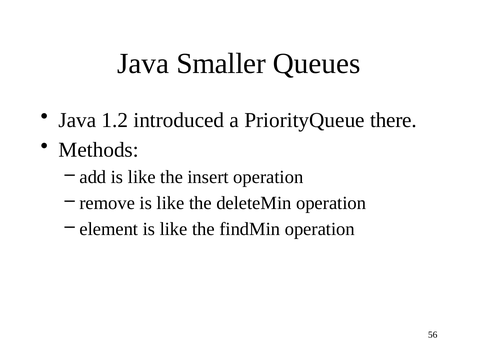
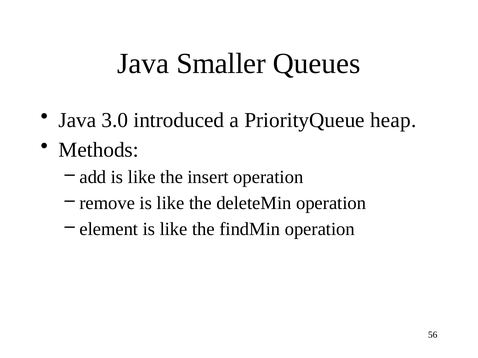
1.2: 1.2 -> 3.0 (115, 120)
there: there -> heap (393, 120)
